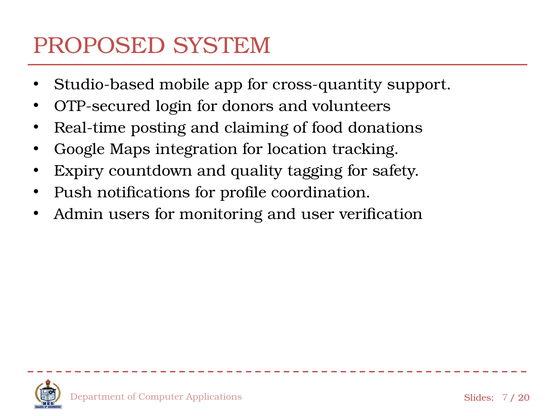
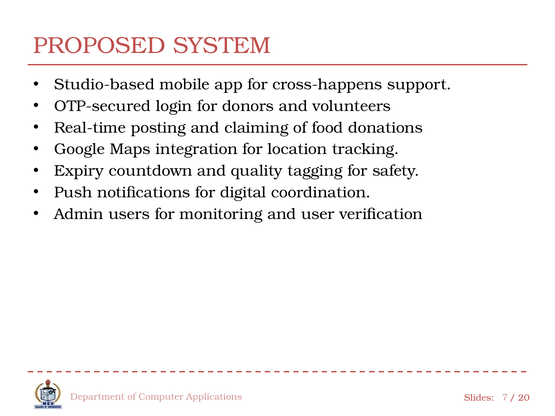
cross-quantity: cross-quantity -> cross-happens (327, 85)
profile: profile -> digital (243, 193)
